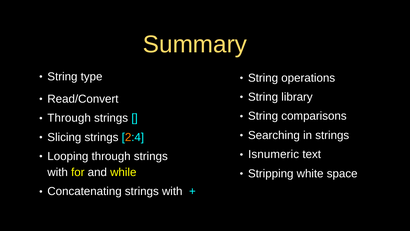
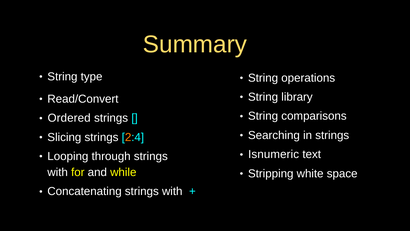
Through: Through -> Ordered (69, 118)
